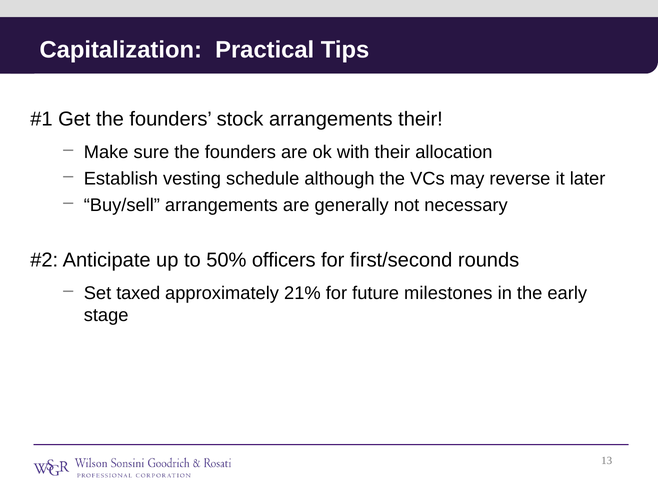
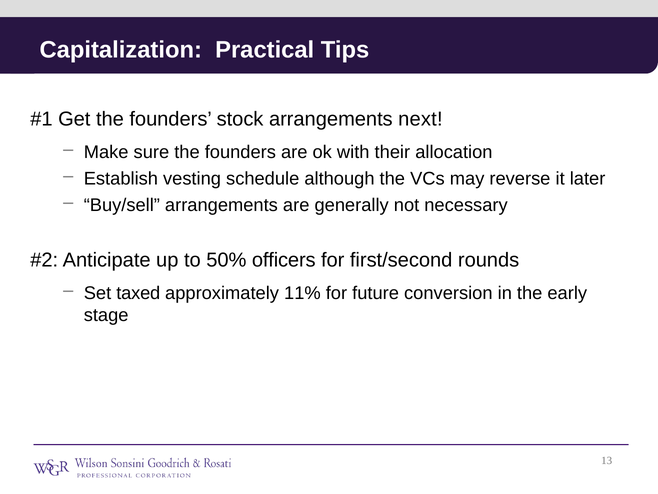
arrangements their: their -> next (420, 119)
21%: 21% -> 11% (302, 293)
milestones: milestones -> conversion (448, 293)
